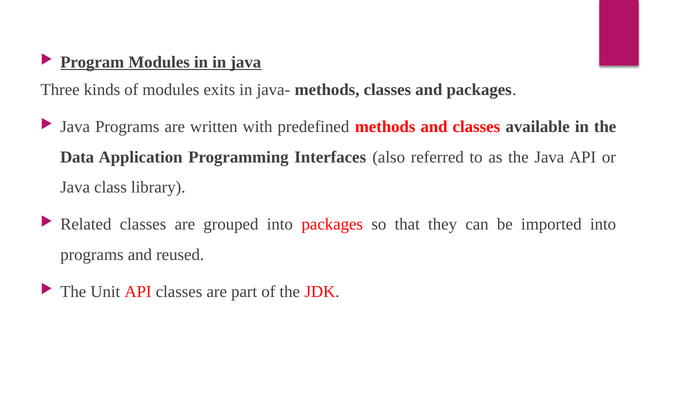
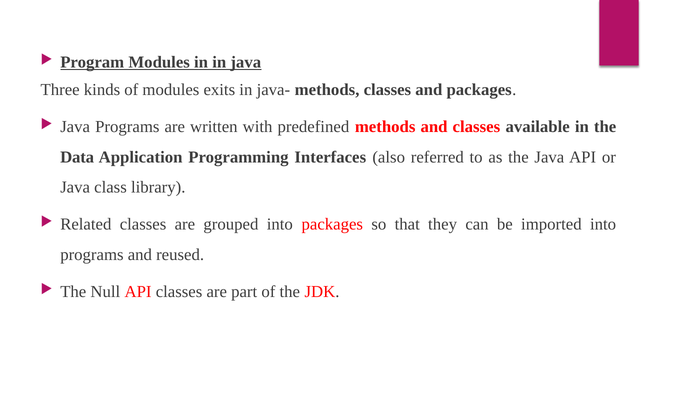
Unit: Unit -> Null (105, 292)
